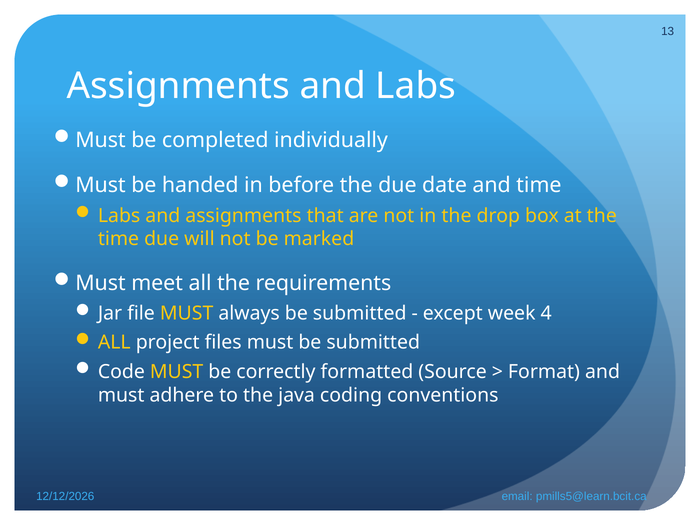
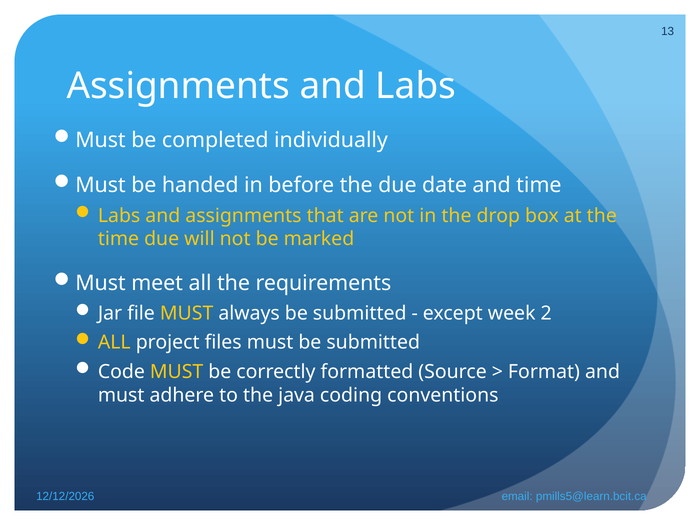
4: 4 -> 2 (546, 313)
